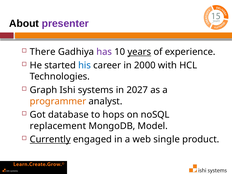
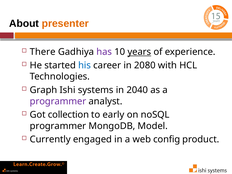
presenter colour: purple -> orange (65, 23)
2000: 2000 -> 2080 (145, 65)
2027: 2027 -> 2040 (137, 90)
programmer colour: orange -> purple (58, 101)
database: database -> collection (68, 115)
hops: hops -> early (114, 115)
replacement: replacement -> programmer (58, 126)
Currently underline: present -> none (50, 139)
single: single -> config (167, 139)
